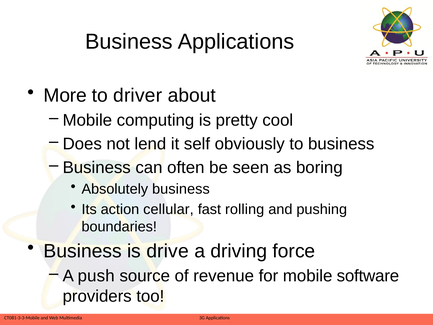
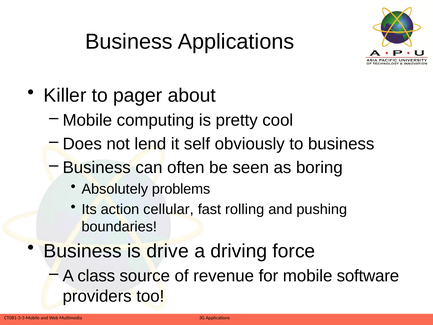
More: More -> Killer (65, 95)
driver: driver -> pager (138, 95)
Absolutely business: business -> problems (181, 189)
push: push -> class (96, 276)
